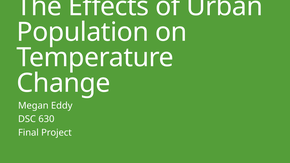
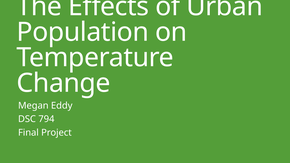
630: 630 -> 794 (46, 119)
